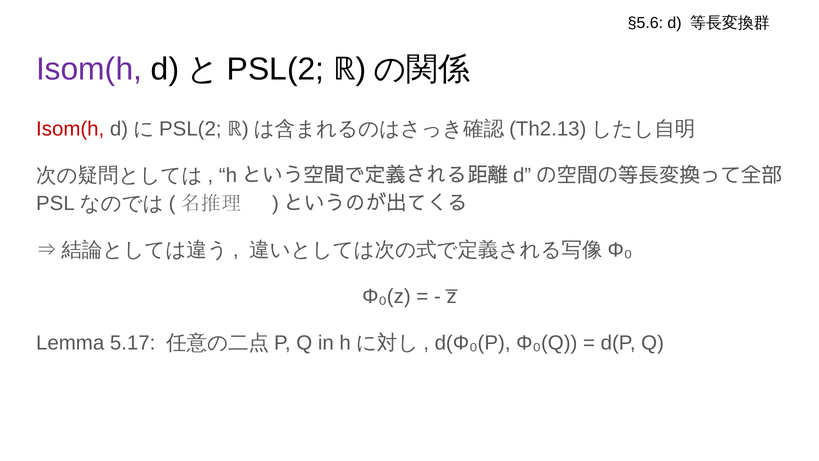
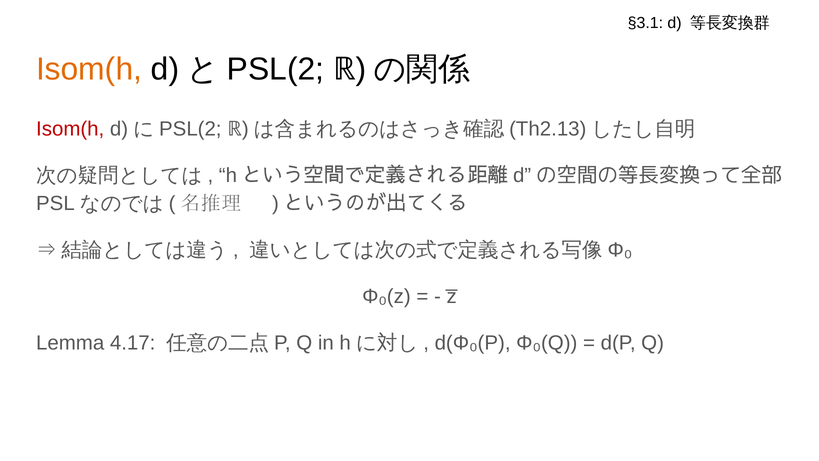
§5.6: §5.6 -> §3.1 (645, 23)
Isom(h colour: purple -> orange (89, 69)
5.17: 5.17 -> 4.17 (133, 343)
